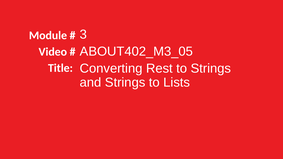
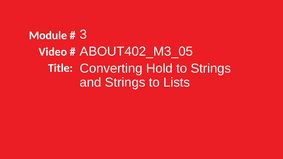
Rest: Rest -> Hold (159, 68)
